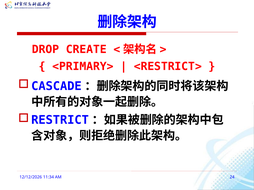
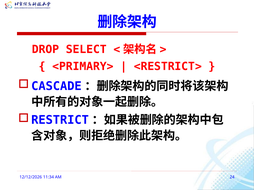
CREATE: CREATE -> SELECT (86, 49)
